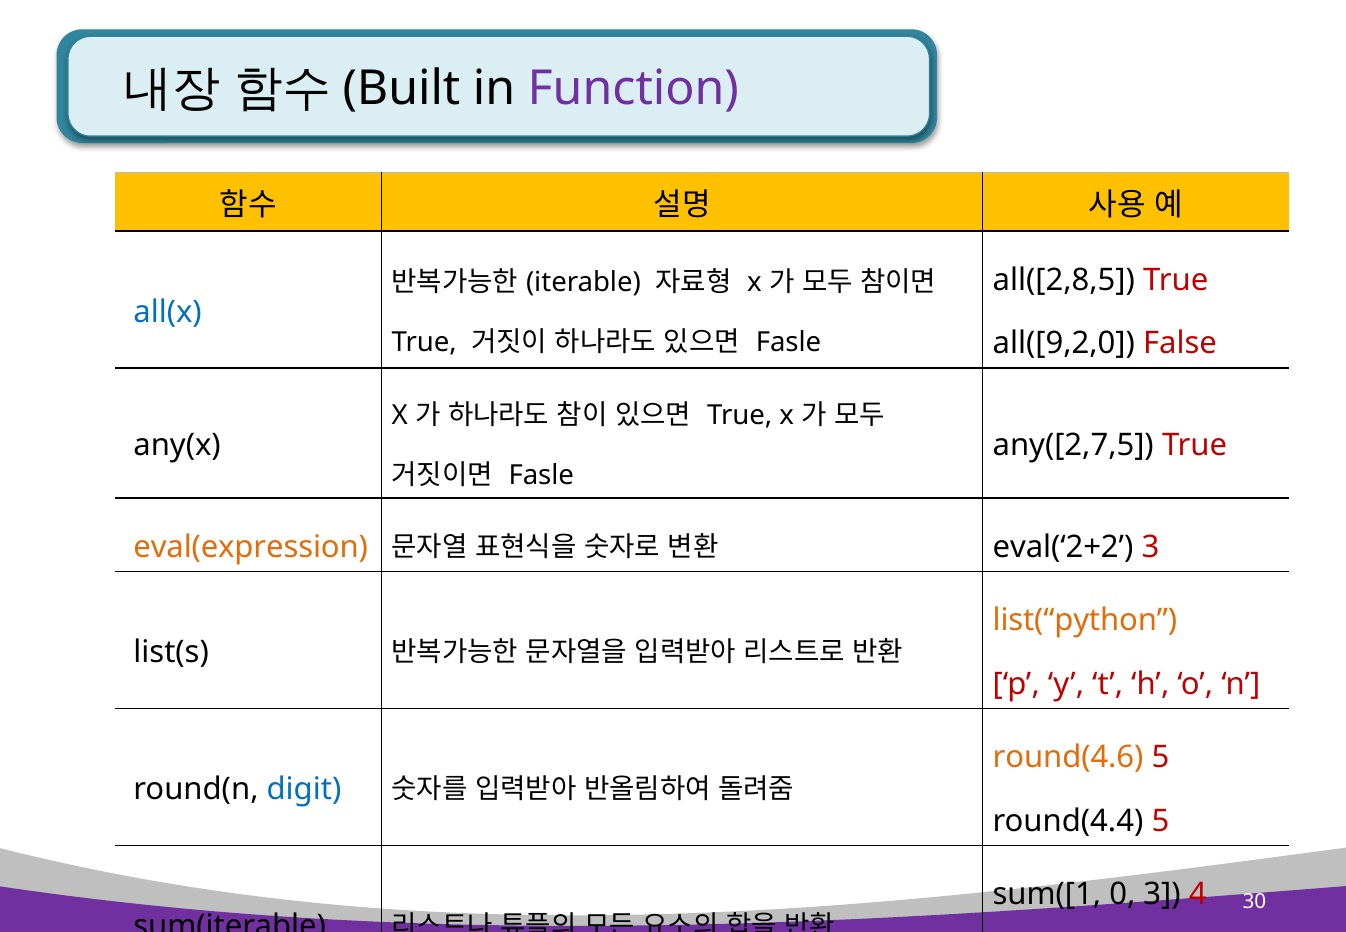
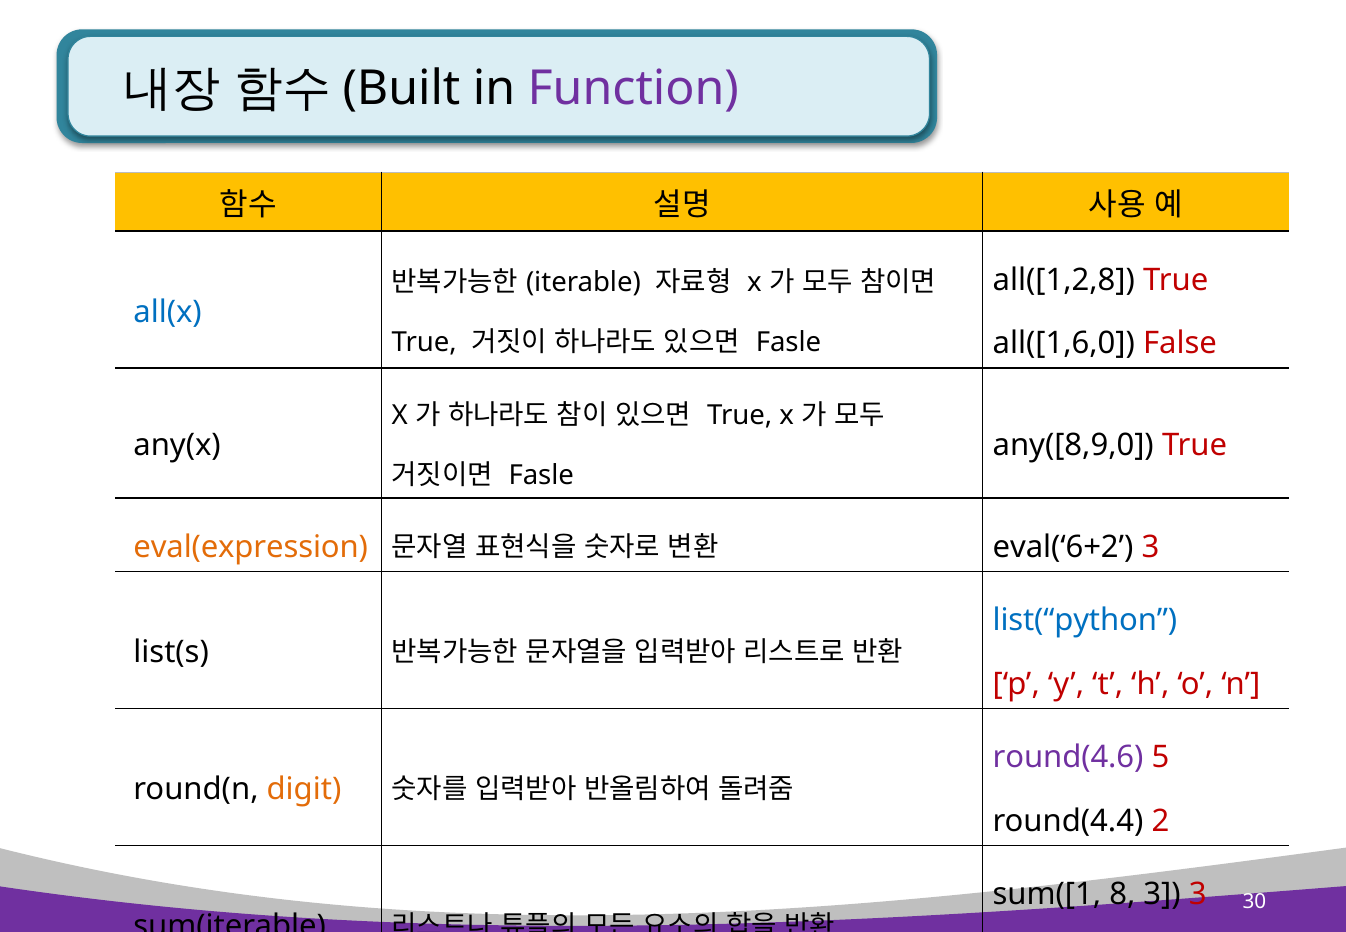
all([2,8,5: all([2,8,5 -> all([1,2,8 (1064, 280)
all([9,2,0: all([9,2,0 -> all([1,6,0 (1064, 344)
any([2,7,5: any([2,7,5 -> any([8,9,0 (1073, 445)
eval(‘2+2: eval(‘2+2 -> eval(‘6+2 (1063, 547)
list(“python colour: orange -> blue (1085, 621)
round(4.6 colour: orange -> purple (1068, 757)
digit colour: blue -> orange (304, 789)
round(4.4 5: 5 -> 2 (1161, 821)
0: 0 -> 8 (1122, 894)
3 4: 4 -> 3 (1198, 894)
